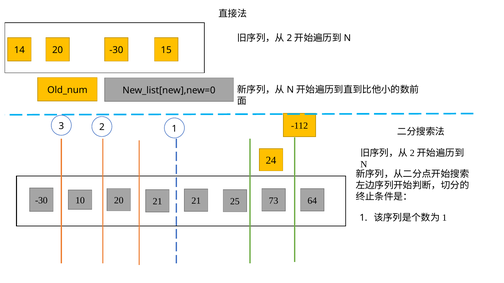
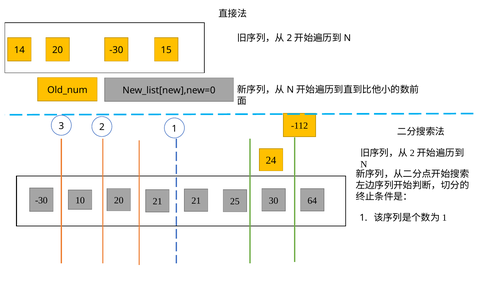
73: 73 -> 30 (274, 201)
